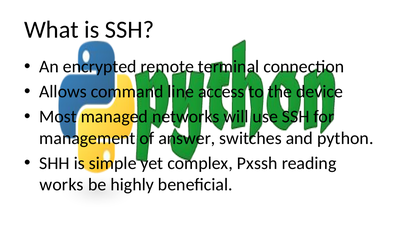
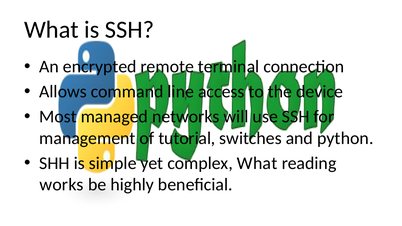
answer: answer -> tutorial (187, 138)
complex Pxssh: Pxssh -> What (257, 163)
